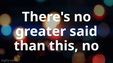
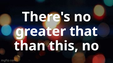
said: said -> that (84, 32)
